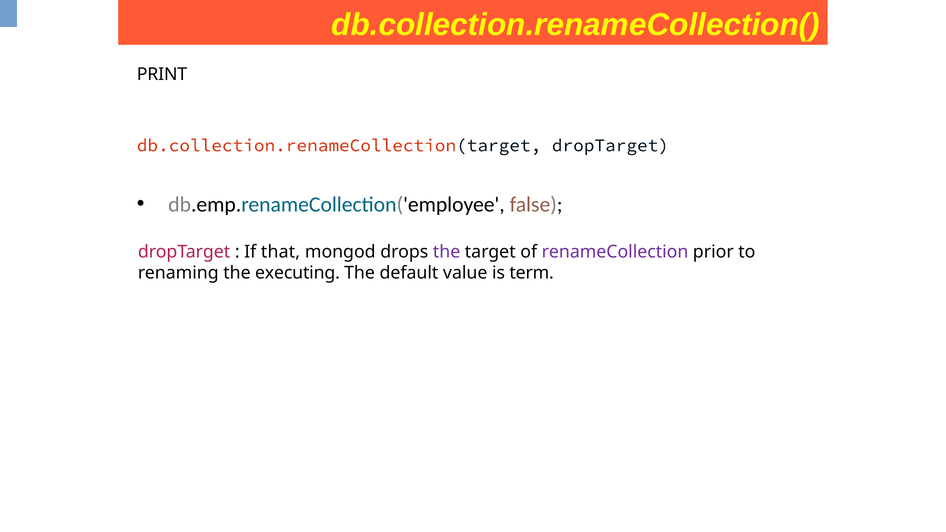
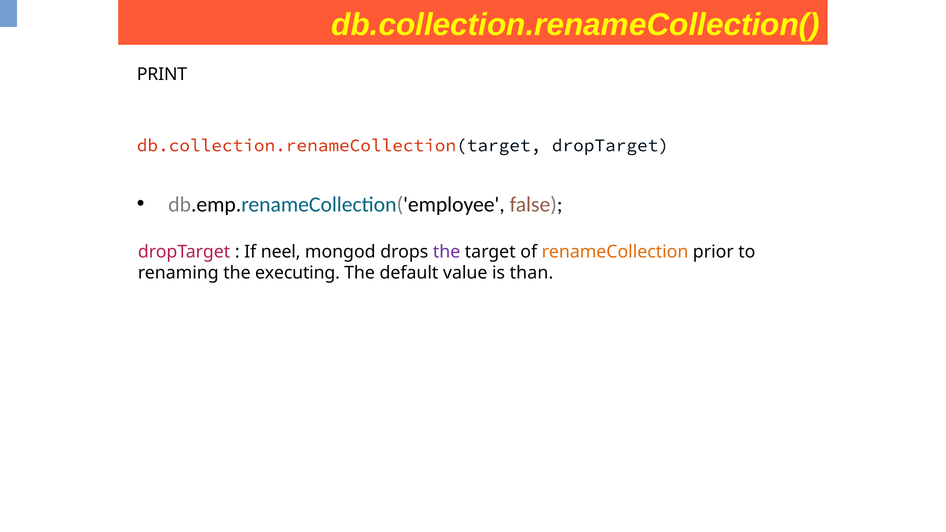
that: that -> neel (281, 252)
renameCollection colour: purple -> orange (615, 252)
term: term -> than (532, 273)
